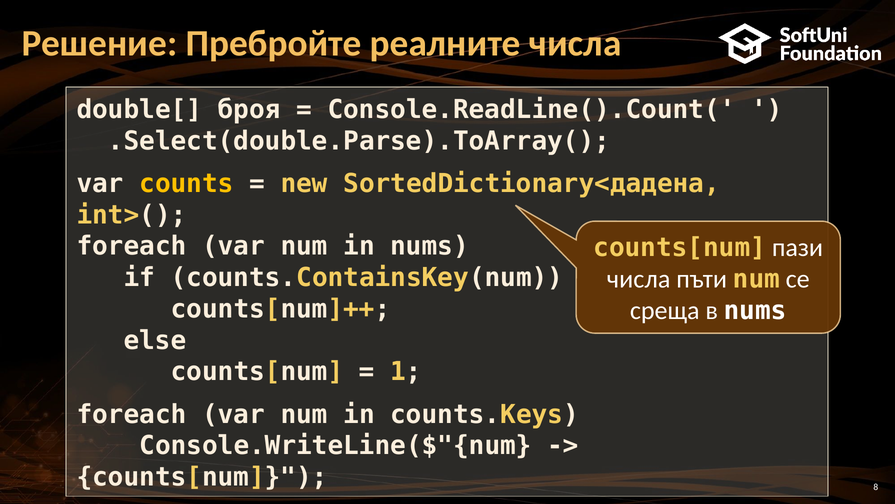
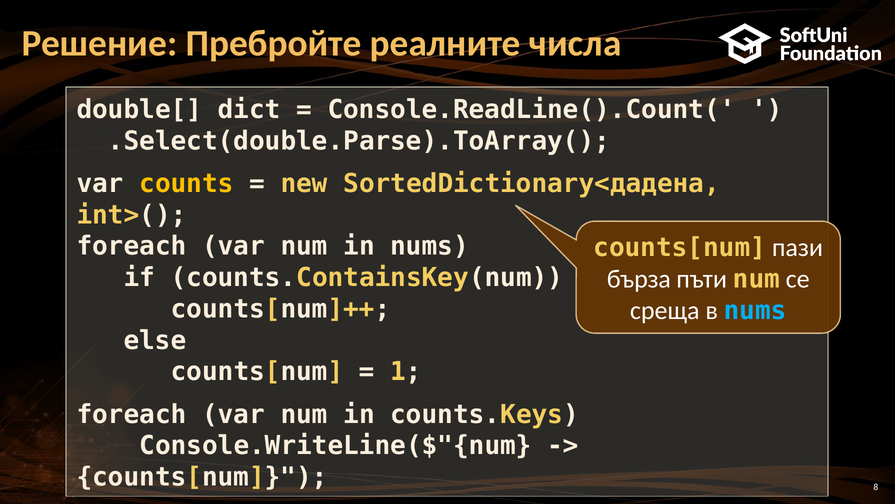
броя: броя -> dict (249, 110)
числа: числа -> бърза (639, 279)
nums colour: white -> light blue (755, 310)
